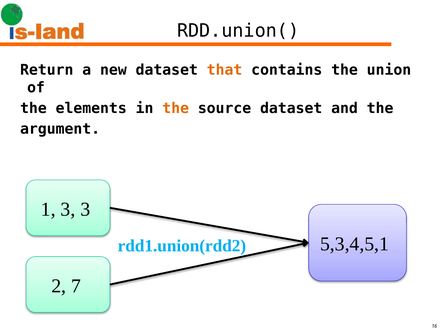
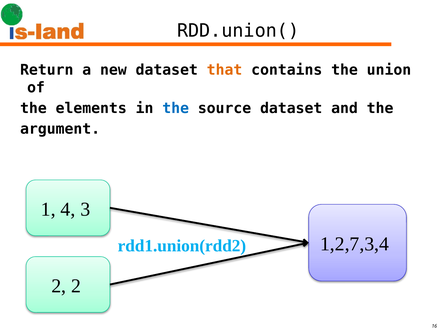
the colour: orange -> blue (176, 108)
1 3: 3 -> 4 (68, 209)
5,3,4,5,1: 5,3,4,5,1 -> 1,2,7,3,4 (355, 244)
2 7: 7 -> 2 (76, 286)
